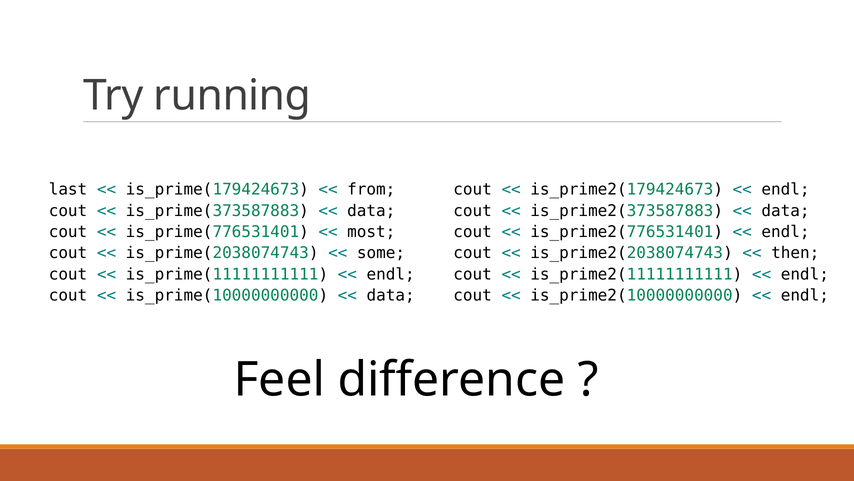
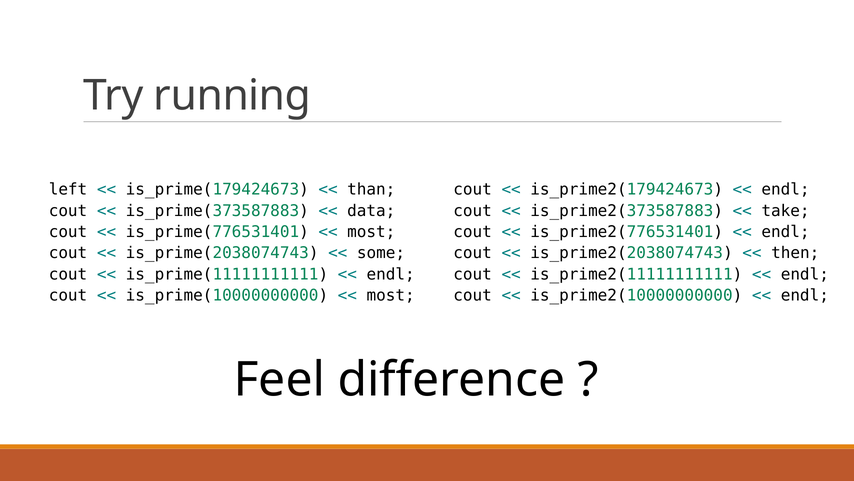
last: last -> left (68, 189)
from: from -> than (371, 189)
data: data -> take (786, 211)
data: data -> most (391, 295)
